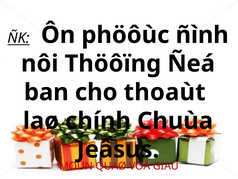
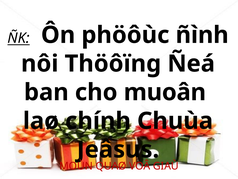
thoaùt: thoaùt -> muoân (165, 92)
